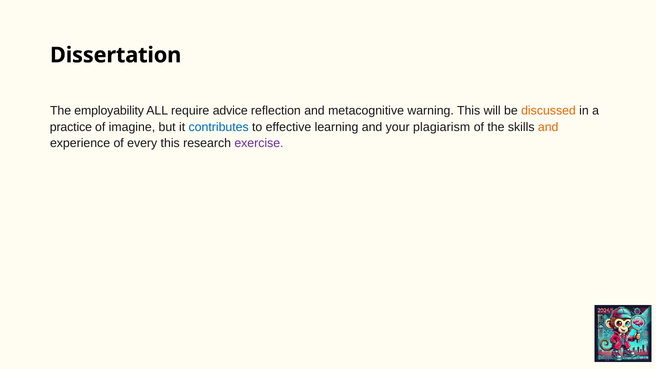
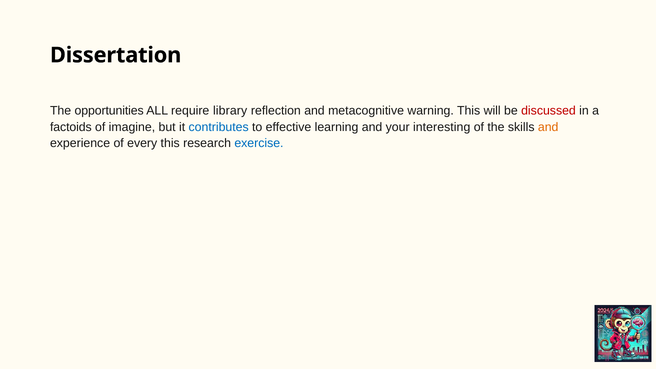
employability: employability -> opportunities (109, 111)
advice: advice -> library (230, 111)
discussed colour: orange -> red (548, 111)
practice: practice -> factoids (71, 127)
plagiarism: plagiarism -> interesting (442, 127)
exercise colour: purple -> blue (259, 143)
